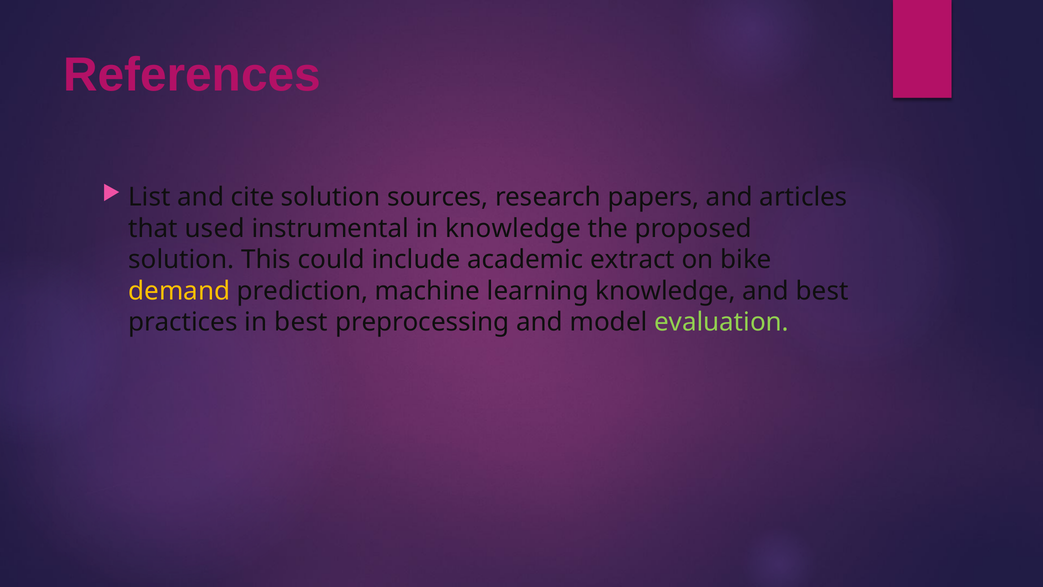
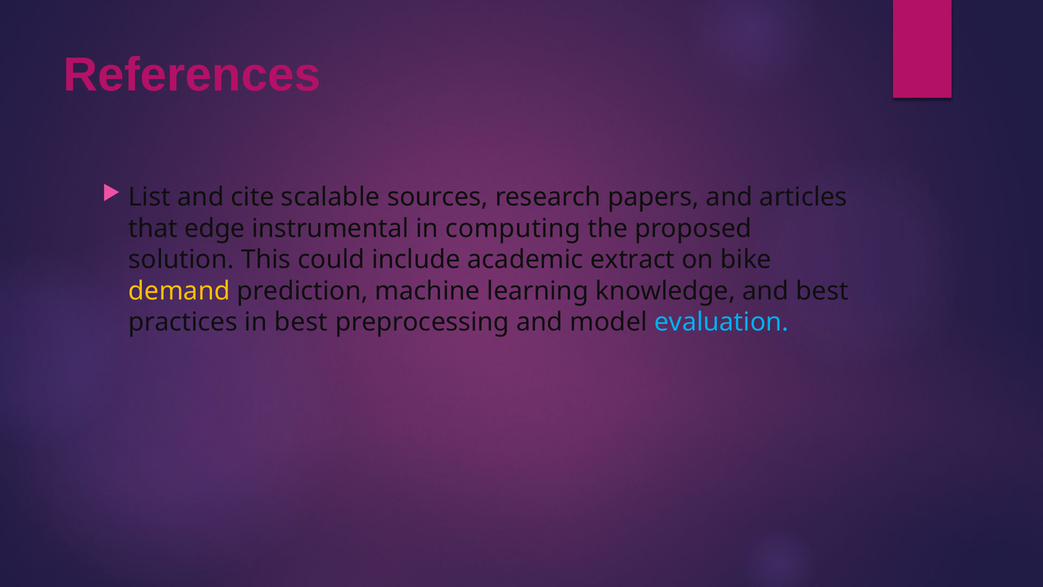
cite solution: solution -> scalable (331, 197)
used: used -> edge (215, 228)
in knowledge: knowledge -> computing (513, 228)
evaluation colour: light green -> light blue (721, 322)
